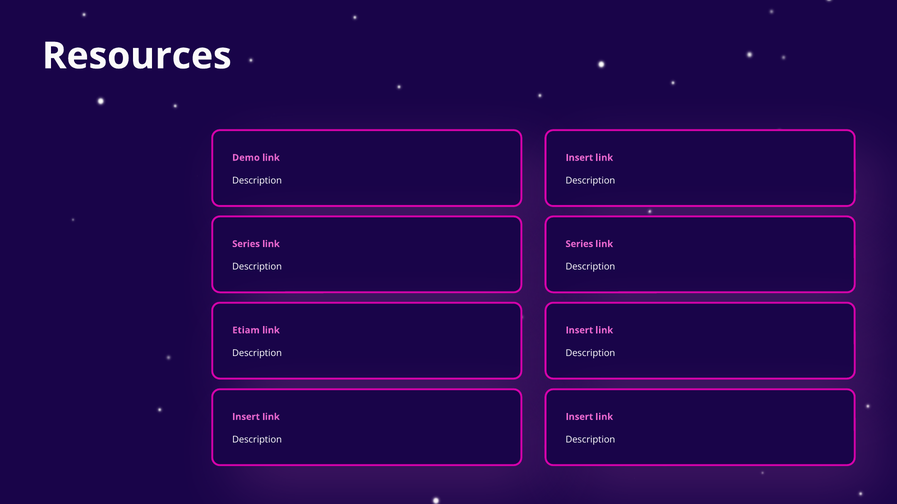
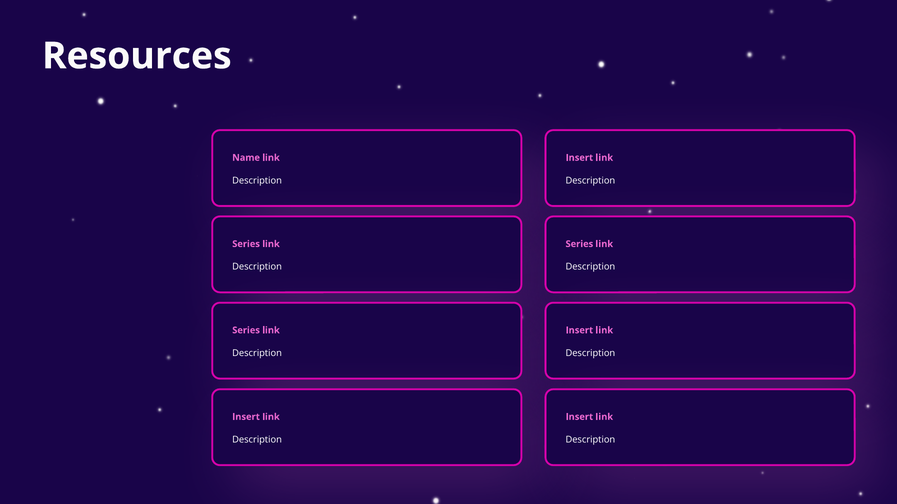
Demo: Demo -> Name (246, 158)
Etiam: Etiam -> Series (246, 331)
